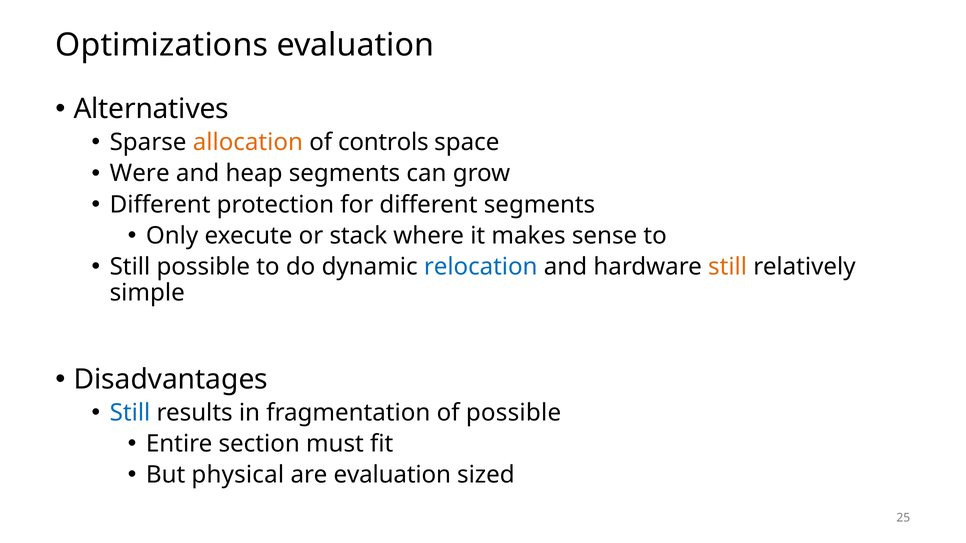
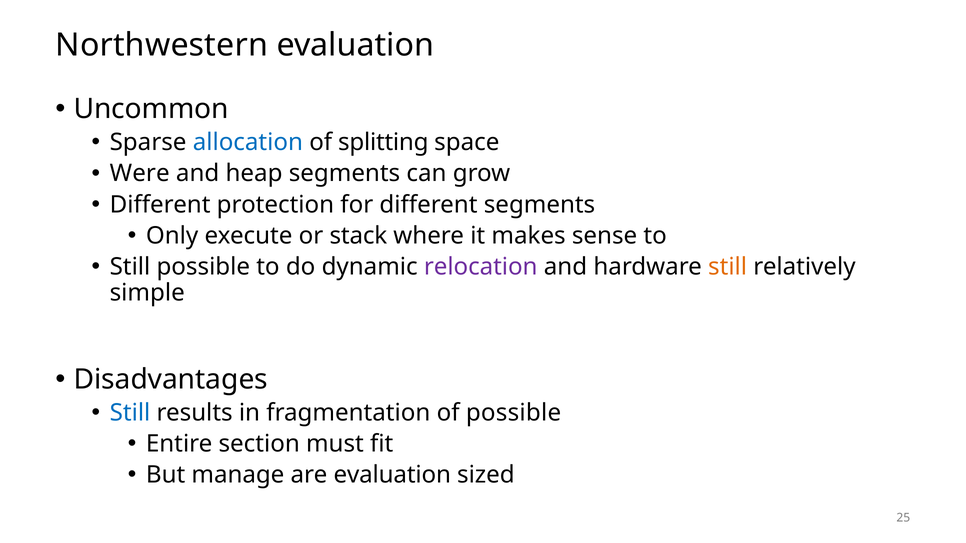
Optimizations: Optimizations -> Northwestern (162, 45)
Alternatives: Alternatives -> Uncommon (151, 109)
allocation colour: orange -> blue (248, 143)
controls: controls -> splitting (383, 143)
relocation colour: blue -> purple (481, 267)
physical: physical -> manage (238, 475)
